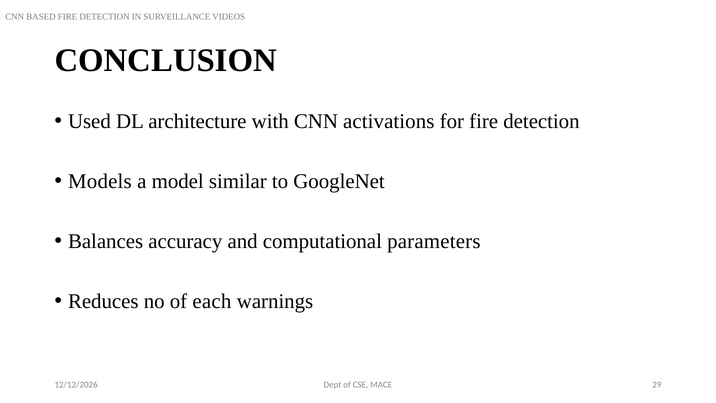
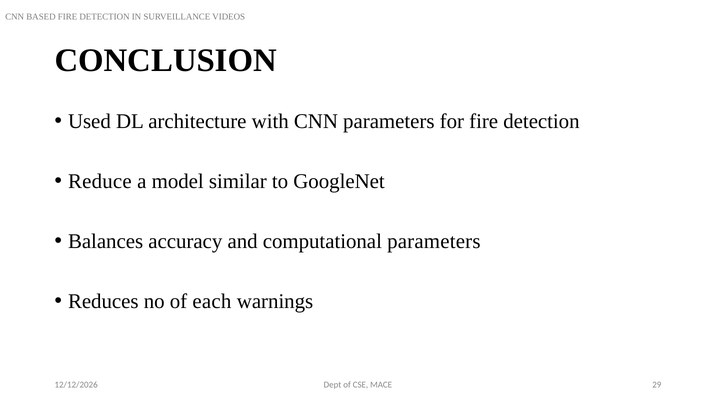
CNN activations: activations -> parameters (389, 121)
Models: Models -> Reduce (100, 181)
